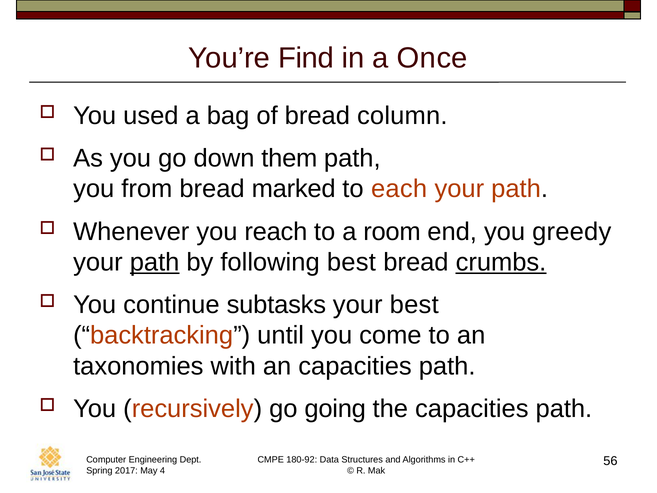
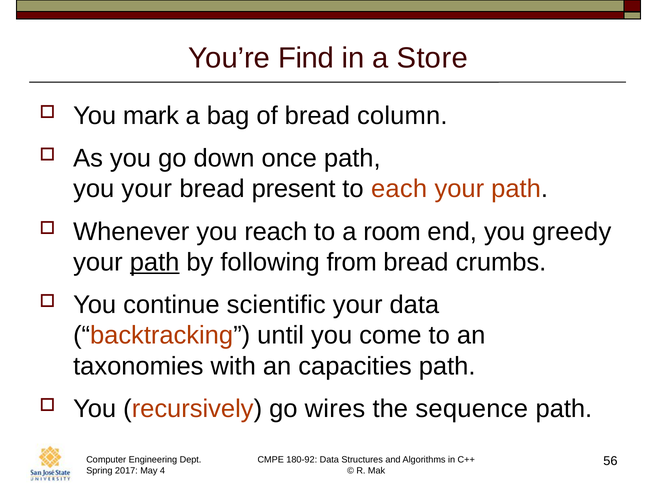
Once: Once -> Store (432, 58)
used: used -> mark (151, 116)
them: them -> once (289, 158)
you from: from -> your (147, 189)
marked: marked -> present (294, 189)
following best: best -> from (352, 262)
crumbs underline: present -> none (501, 262)
subtasks: subtasks -> scientific (276, 305)
your best: best -> data (414, 305)
going: going -> wires (335, 409)
the capacities: capacities -> sequence (472, 409)
